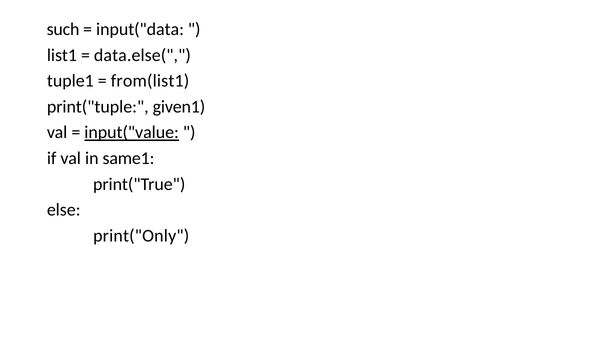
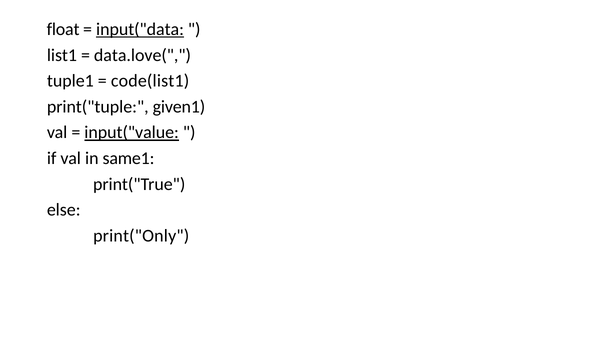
such: such -> float (63, 29)
input("data underline: none -> present (140, 29)
data.else(: data.else( -> data.love( (142, 55)
from(list1: from(list1 -> code(list1 (150, 81)
